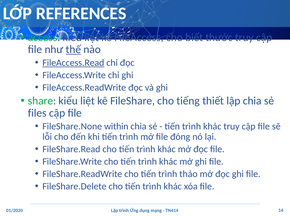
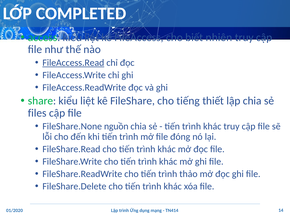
REFERENCES: REFERENCES -> COMPLETED (81, 13)
thước: thước -> nhiên (219, 37)
thế underline: present -> none (73, 50)
within: within -> nguồn (116, 127)
